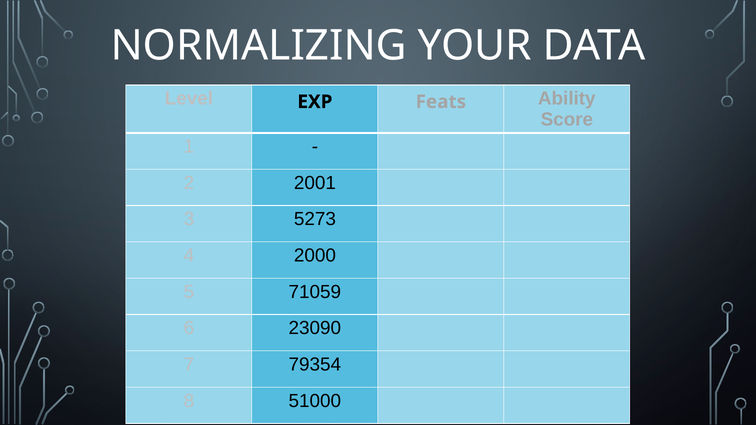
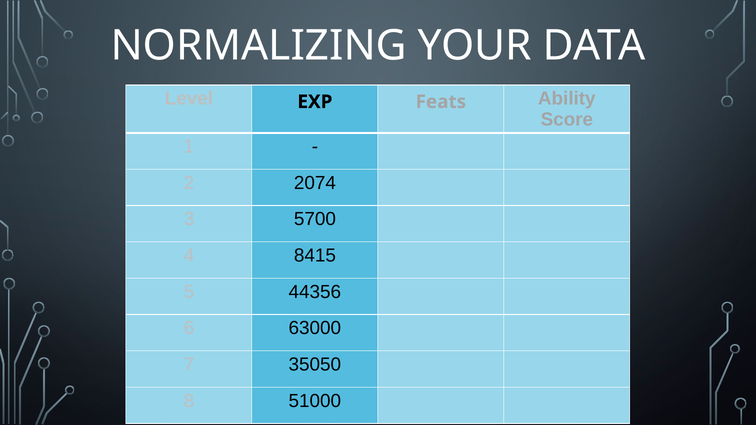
2001: 2001 -> 2074 (315, 183)
5273: 5273 -> 5700 (315, 219)
2000: 2000 -> 8415 (315, 256)
71059: 71059 -> 44356 (315, 292)
23090: 23090 -> 63000 (315, 328)
79354: 79354 -> 35050 (315, 365)
